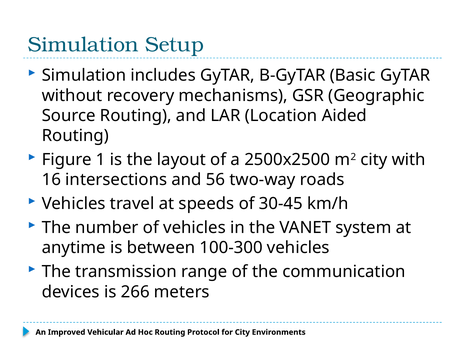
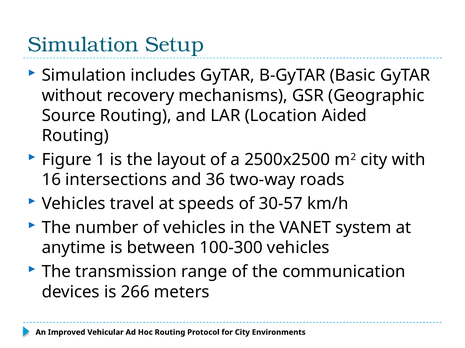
56: 56 -> 36 (216, 180)
30-45: 30-45 -> 30-57 (281, 204)
